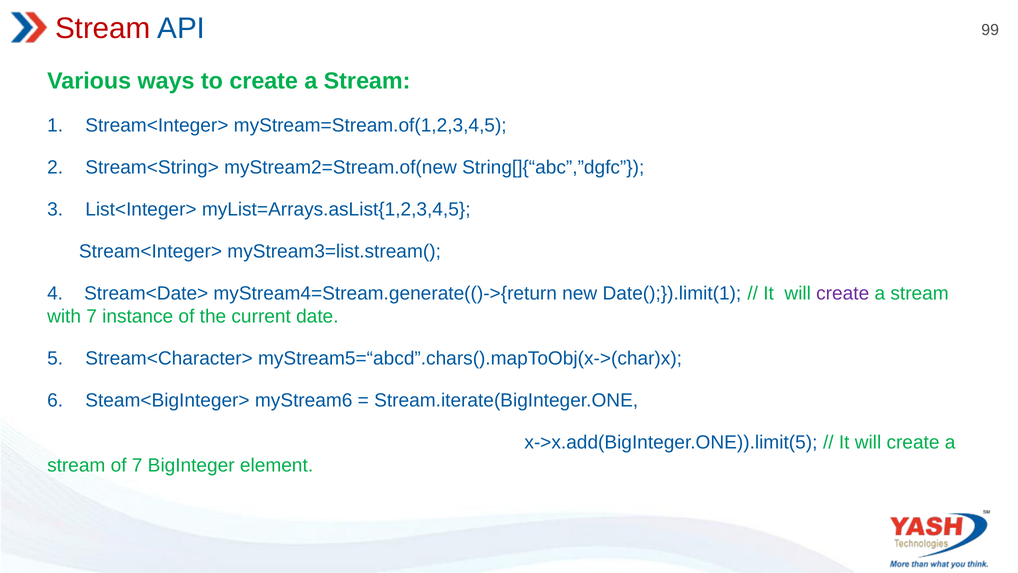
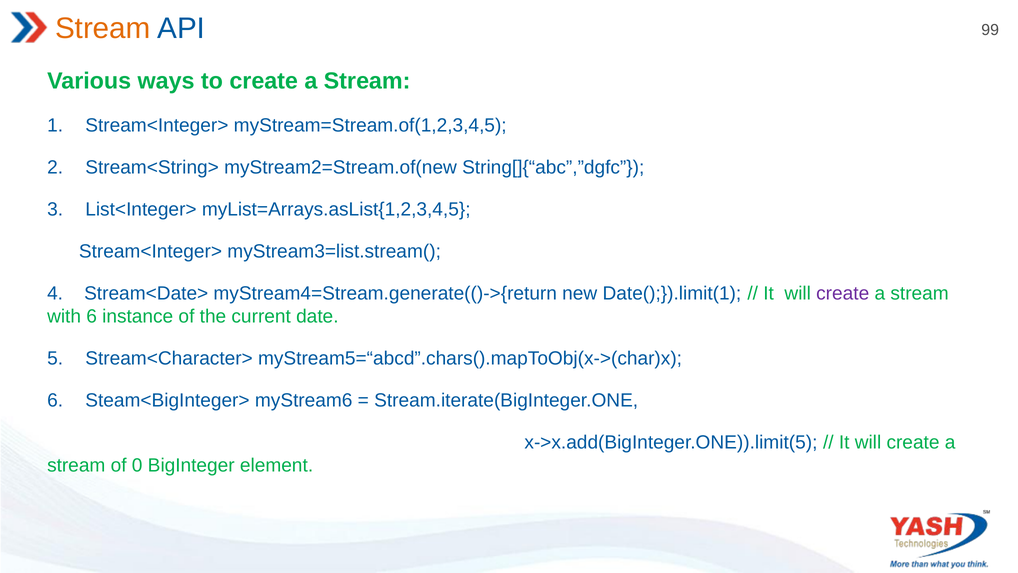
Stream colour: red -> orange (103, 28)
with 7: 7 -> 6 (92, 316)
of 7: 7 -> 0 (137, 465)
